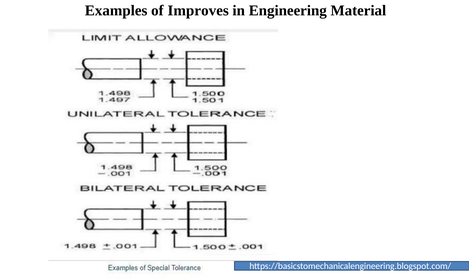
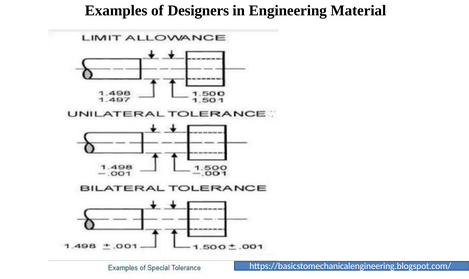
Improves: Improves -> Designers (198, 11)
